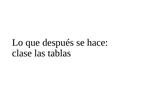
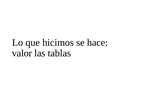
después: después -> hicimos (58, 43)
clase: clase -> valor (22, 53)
